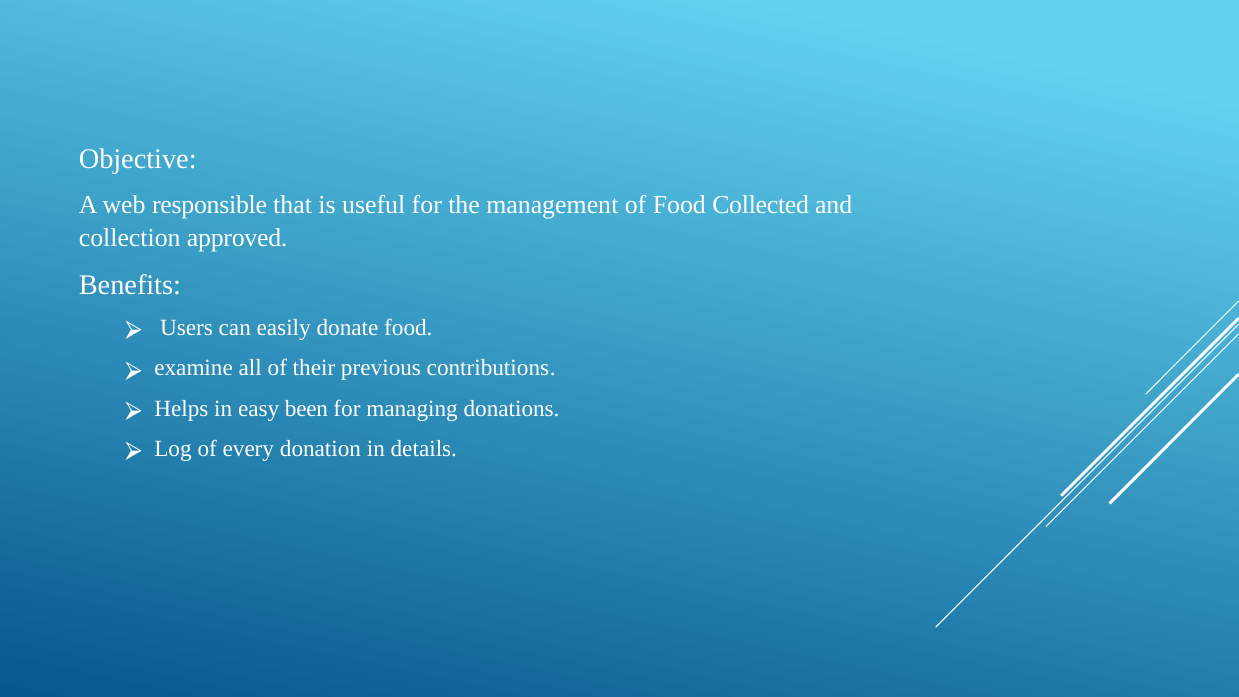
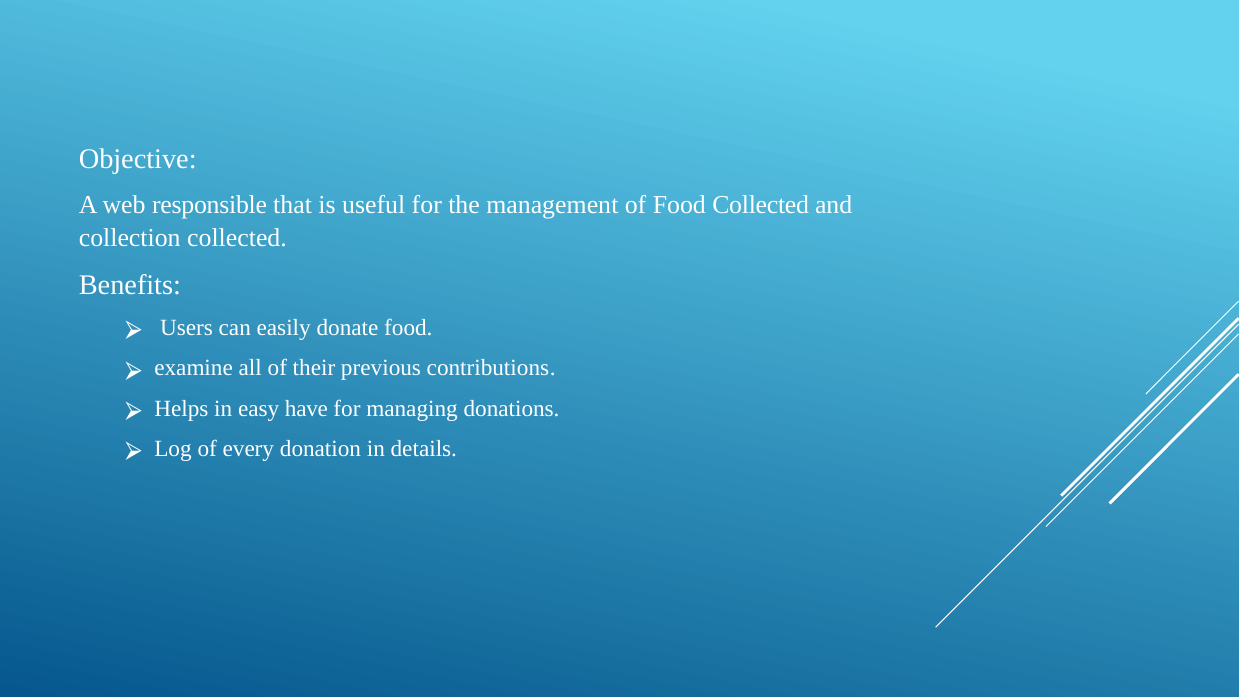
collection approved: approved -> collected (237, 238)
been: been -> have (306, 408)
